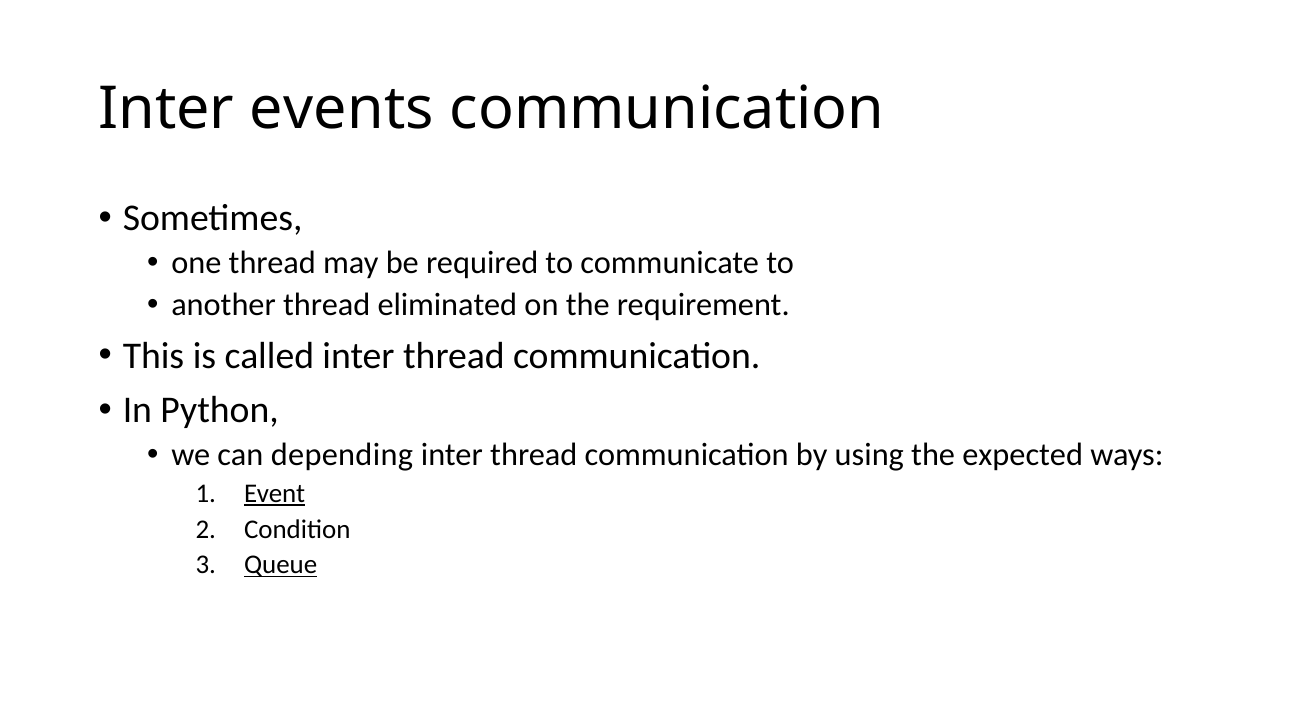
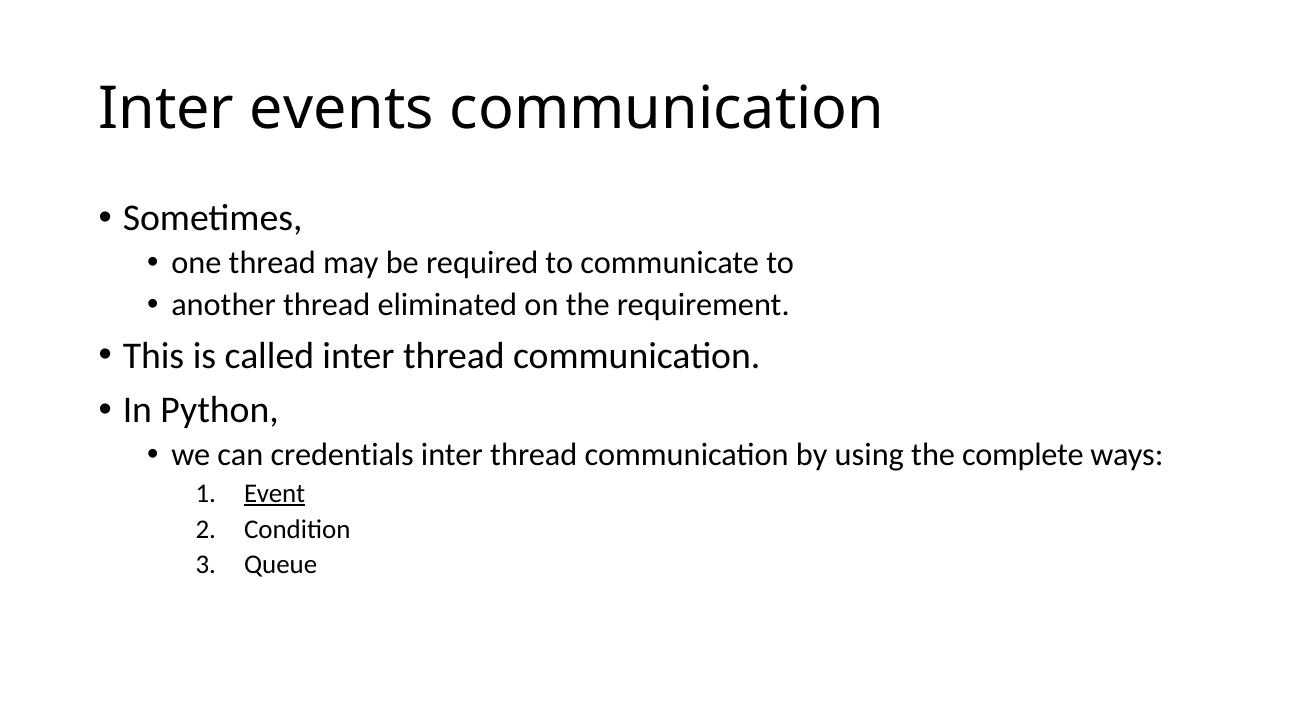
depending: depending -> credentials (342, 455)
expected: expected -> complete (1023, 455)
Queue underline: present -> none (281, 565)
